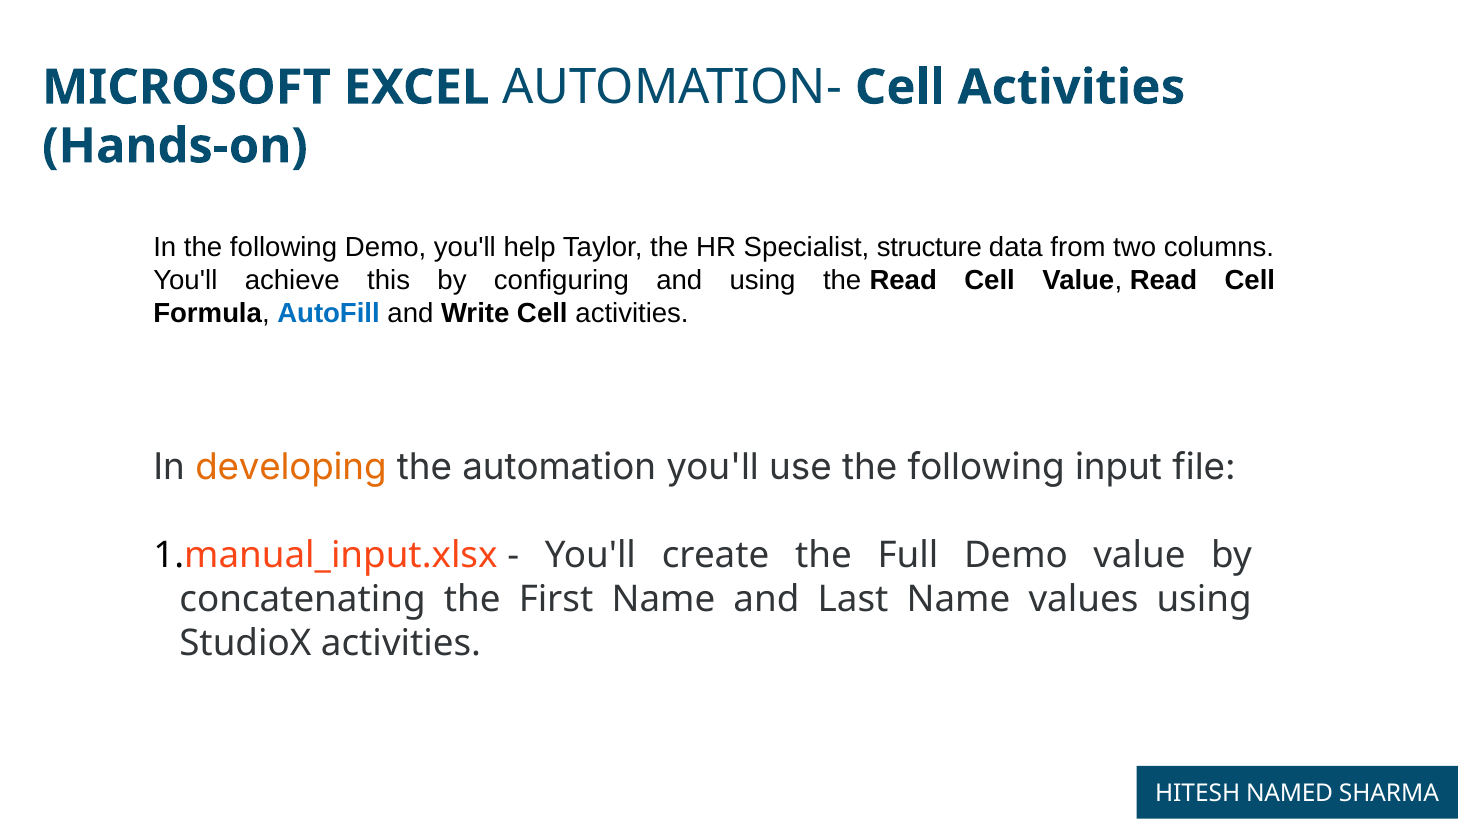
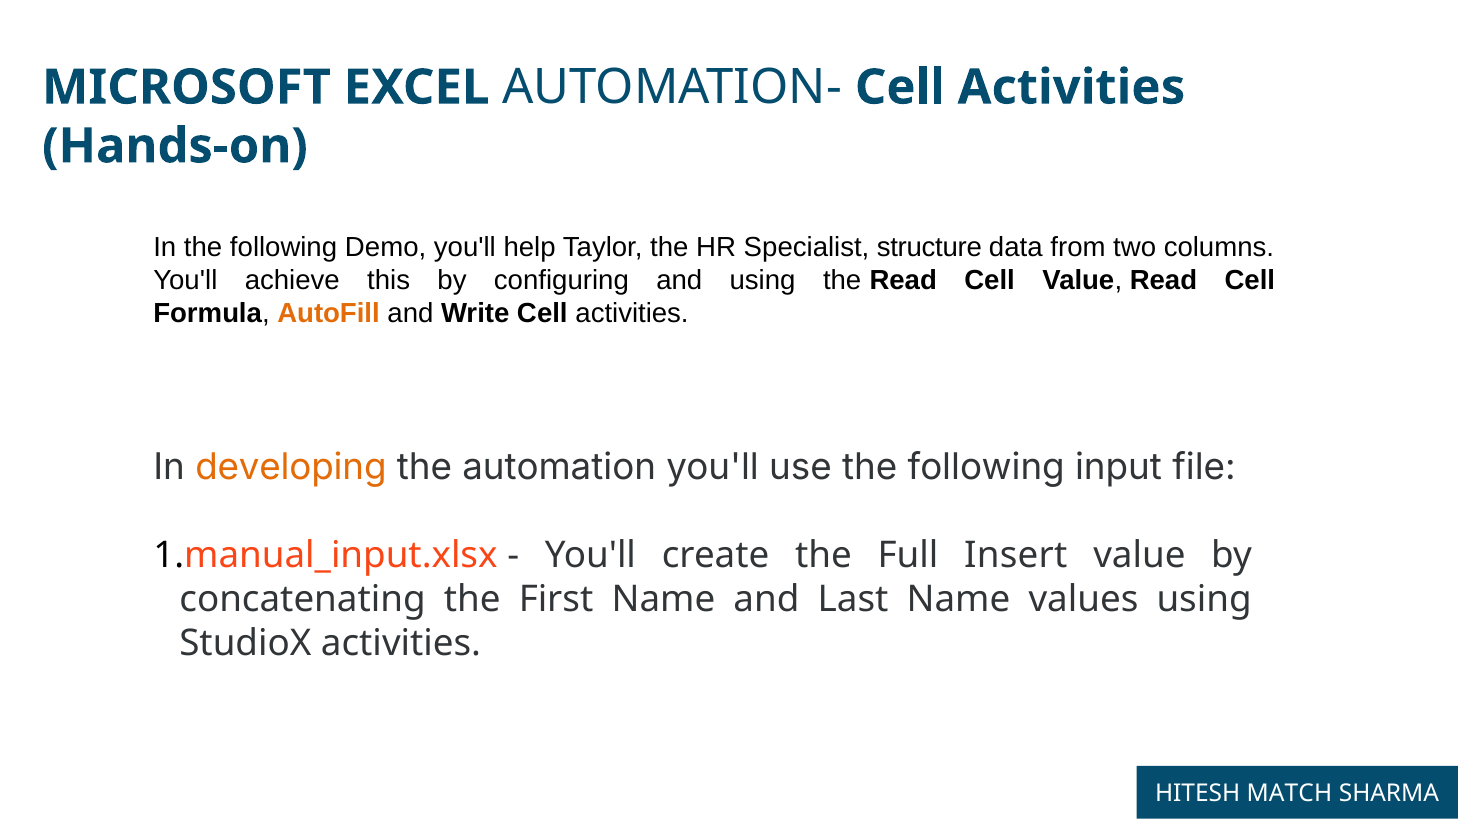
AutoFill colour: blue -> orange (328, 314)
Full Demo: Demo -> Insert (1016, 556)
NAMED: NAMED -> MATCH (1289, 794)
